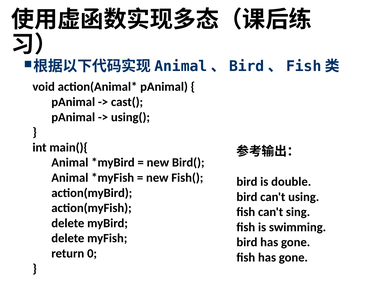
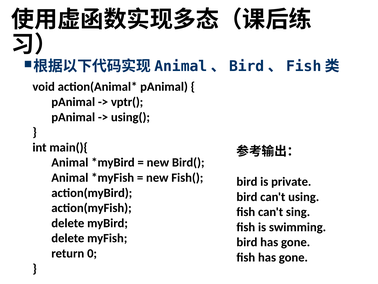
cast(: cast( -> vptr( (127, 102)
double: double -> private (291, 181)
